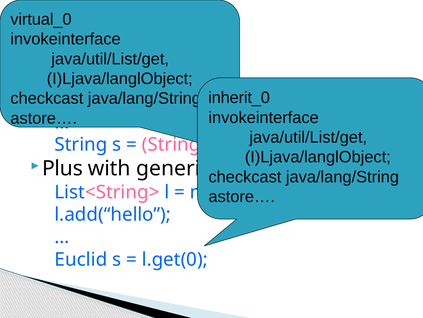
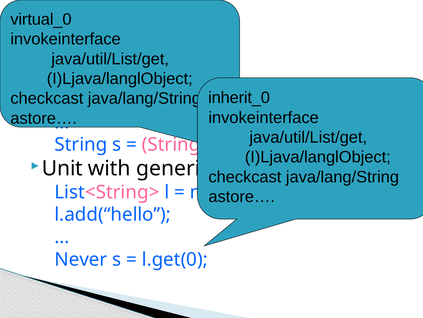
Plus: Plus -> Unit (62, 168)
Euclid: Euclid -> Never (81, 259)
